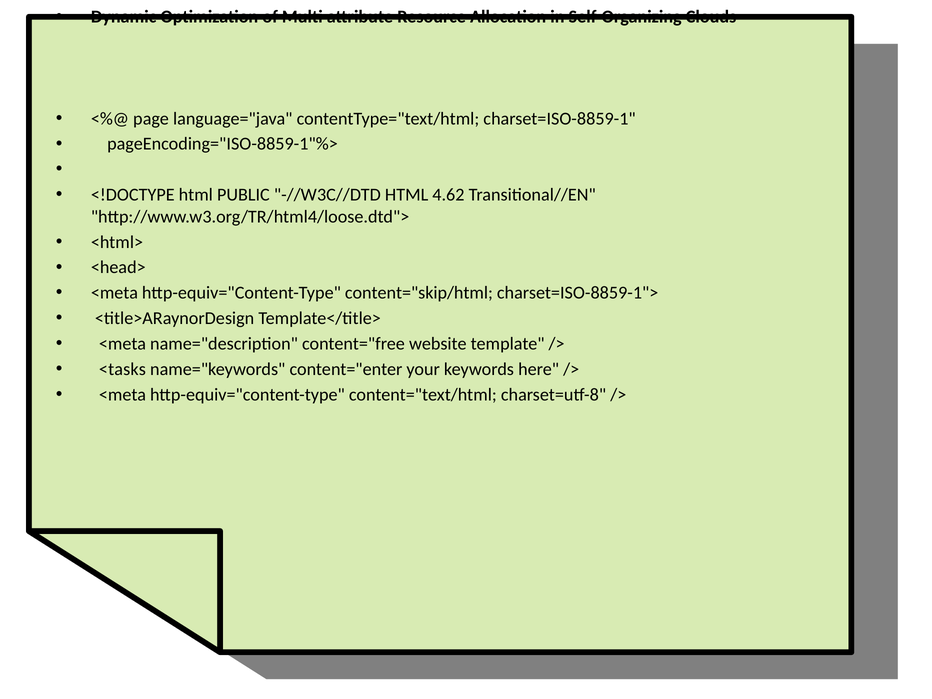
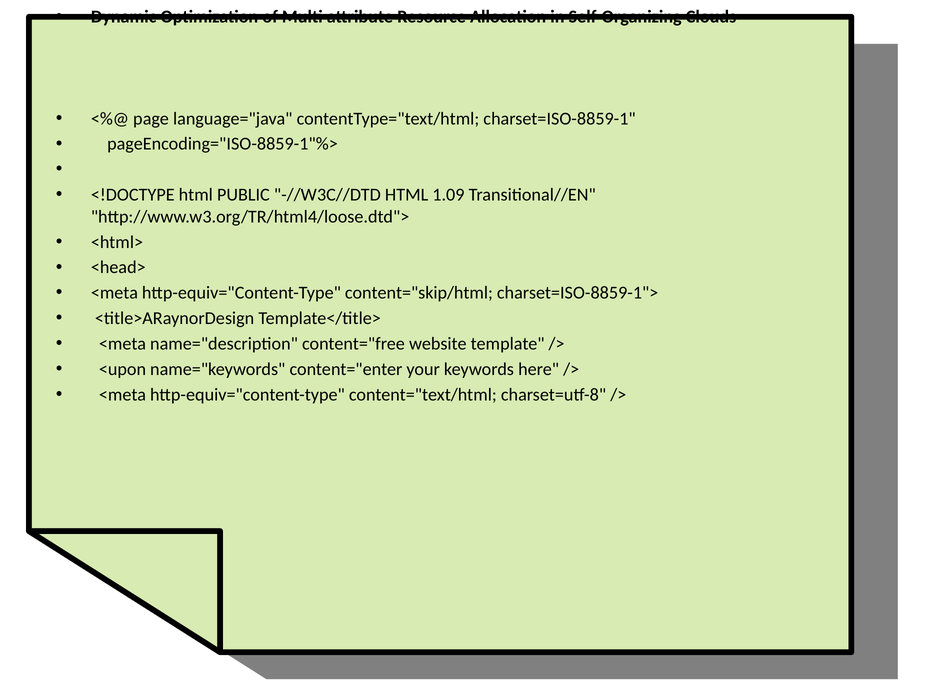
4.62: 4.62 -> 1.09 (448, 195)
<tasks: <tasks -> <upon (122, 369)
